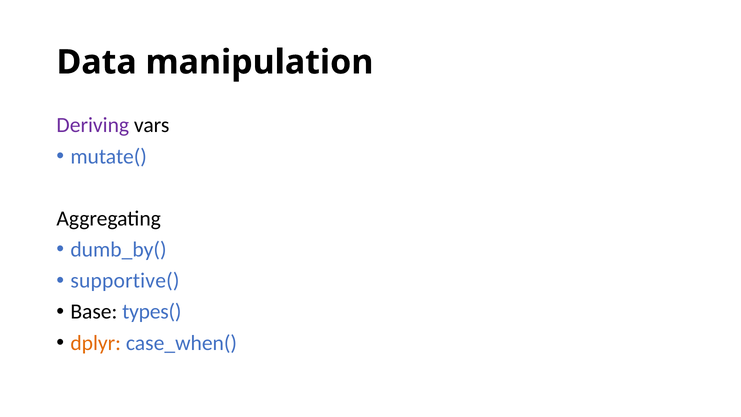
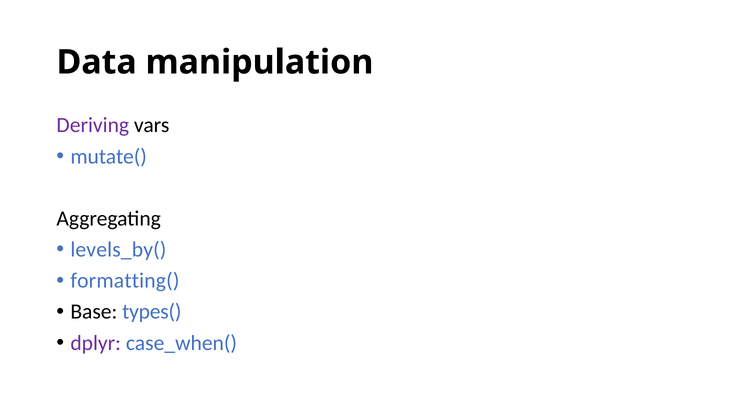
dumb_by(: dumb_by( -> levels_by( (118, 250)
supportive(: supportive( -> formatting( (125, 281)
dplyr colour: orange -> purple (96, 343)
